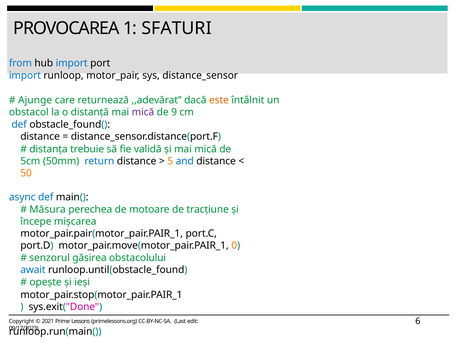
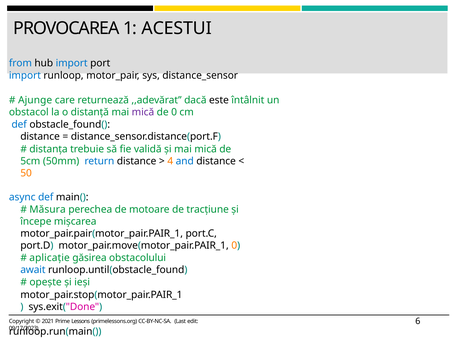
SFATURI: SFATURI -> ACESTUI (177, 28)
este colour: orange -> black (219, 100)
de 9: 9 -> 0 (174, 112)
5: 5 -> 4 (170, 161)
senzorul: senzorul -> aplicație (50, 258)
